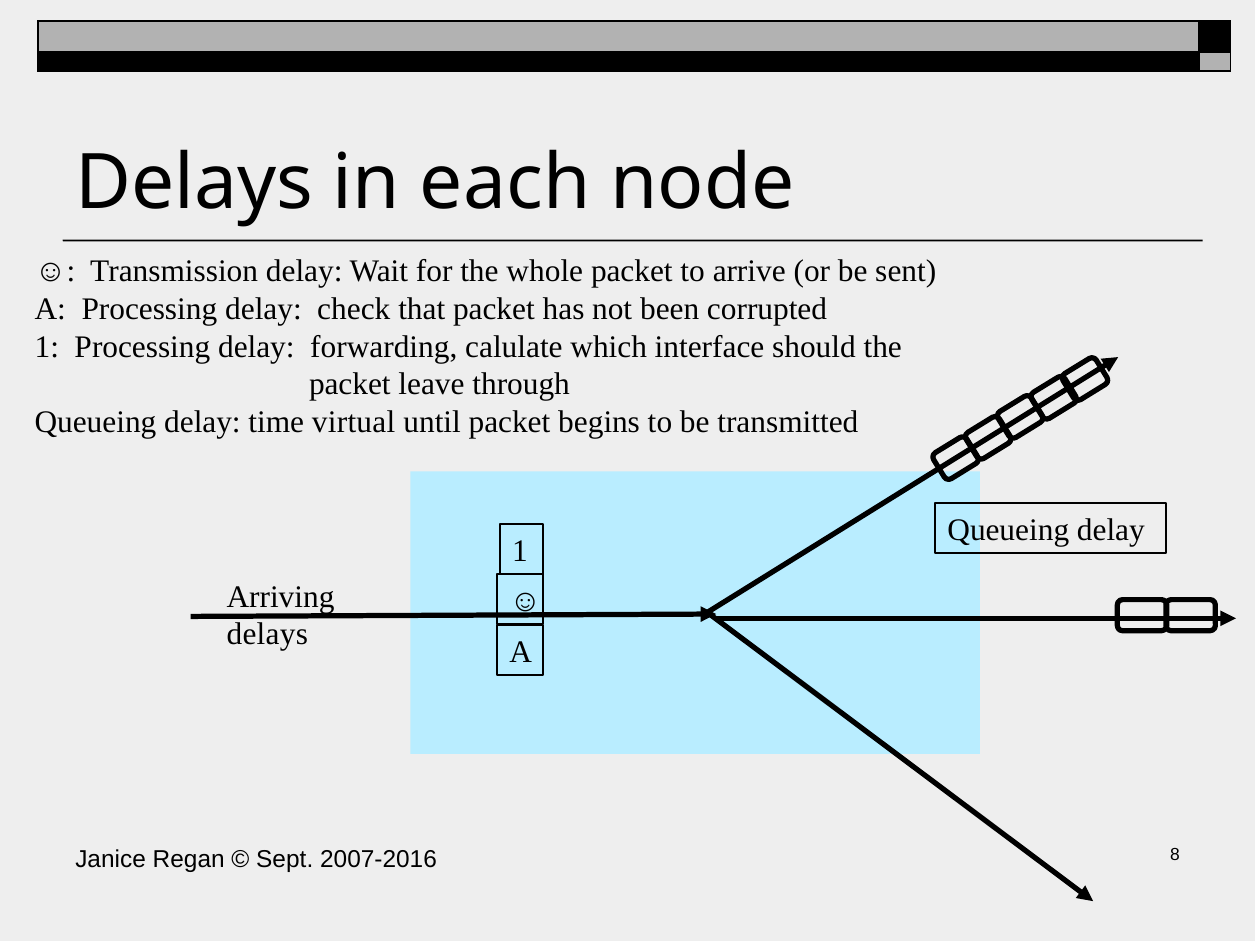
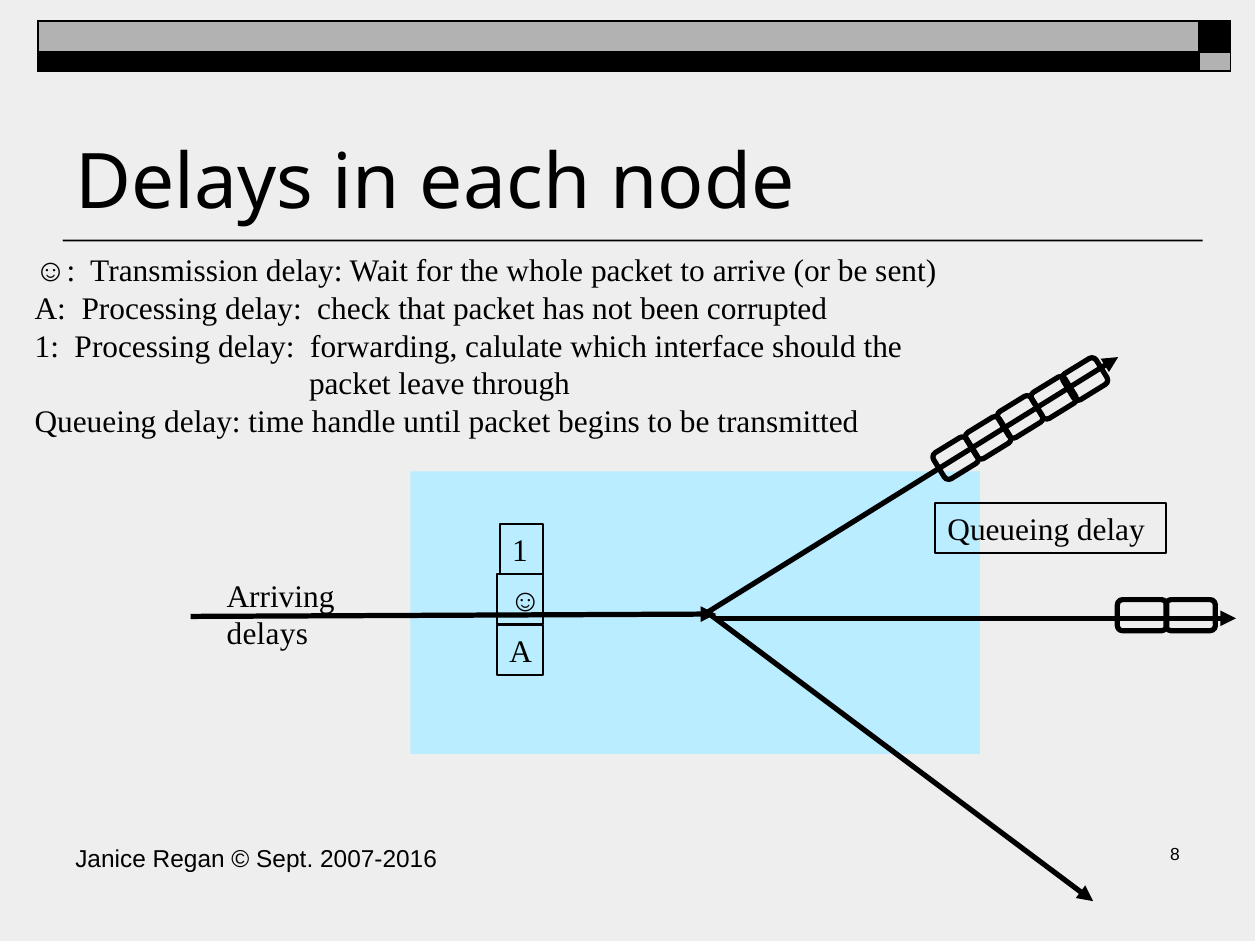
virtual: virtual -> handle (354, 422)
